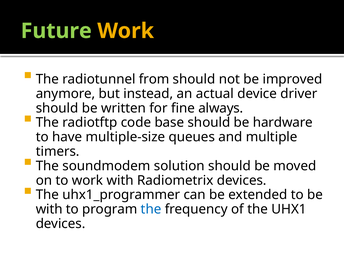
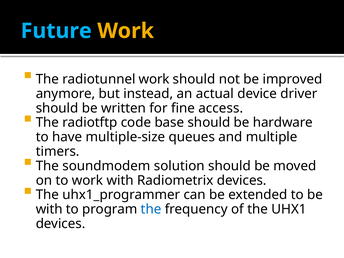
Future colour: light green -> light blue (56, 31)
radiotunnel from: from -> work (154, 79)
always: always -> access (221, 108)
